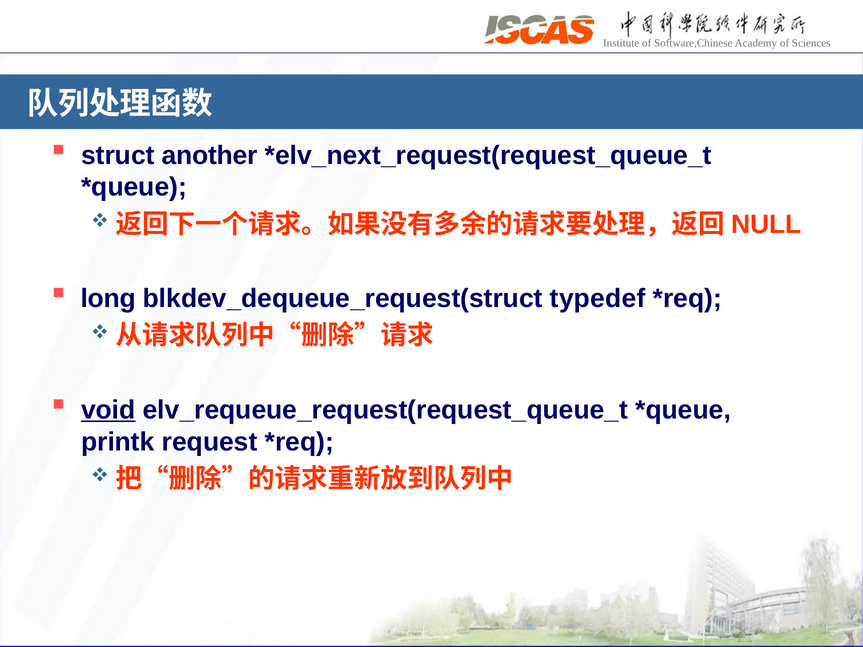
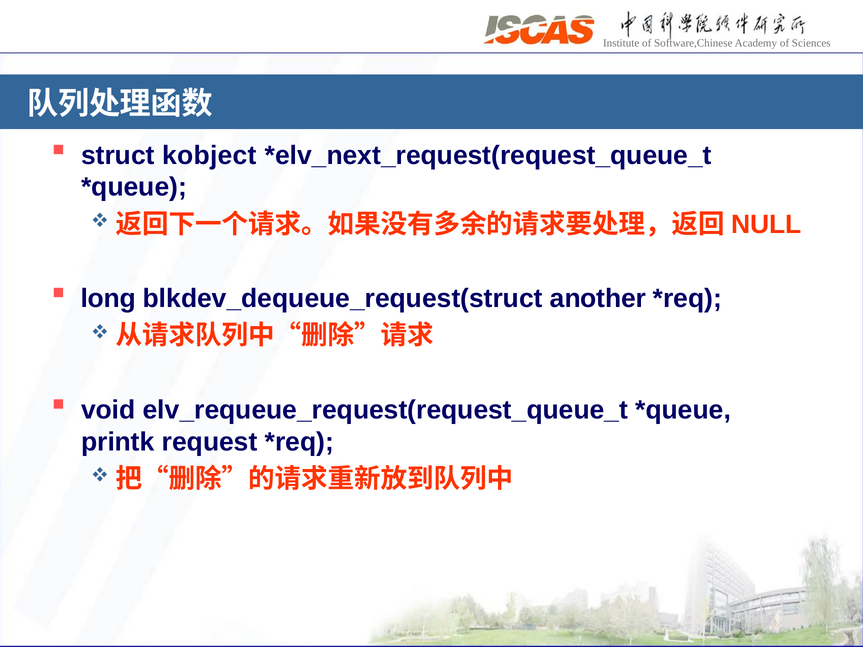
another: another -> kobject (210, 155)
typedef: typedef -> another (598, 299)
void underline: present -> none (108, 410)
